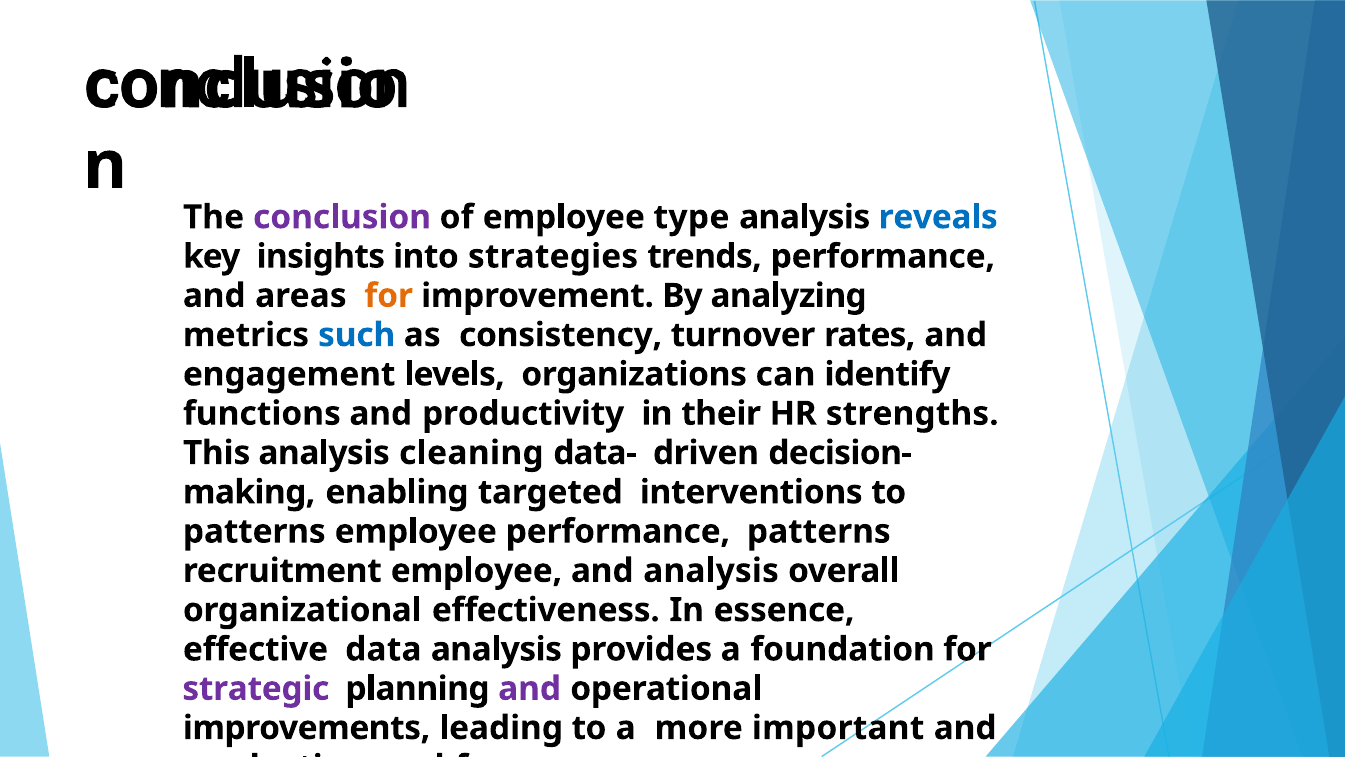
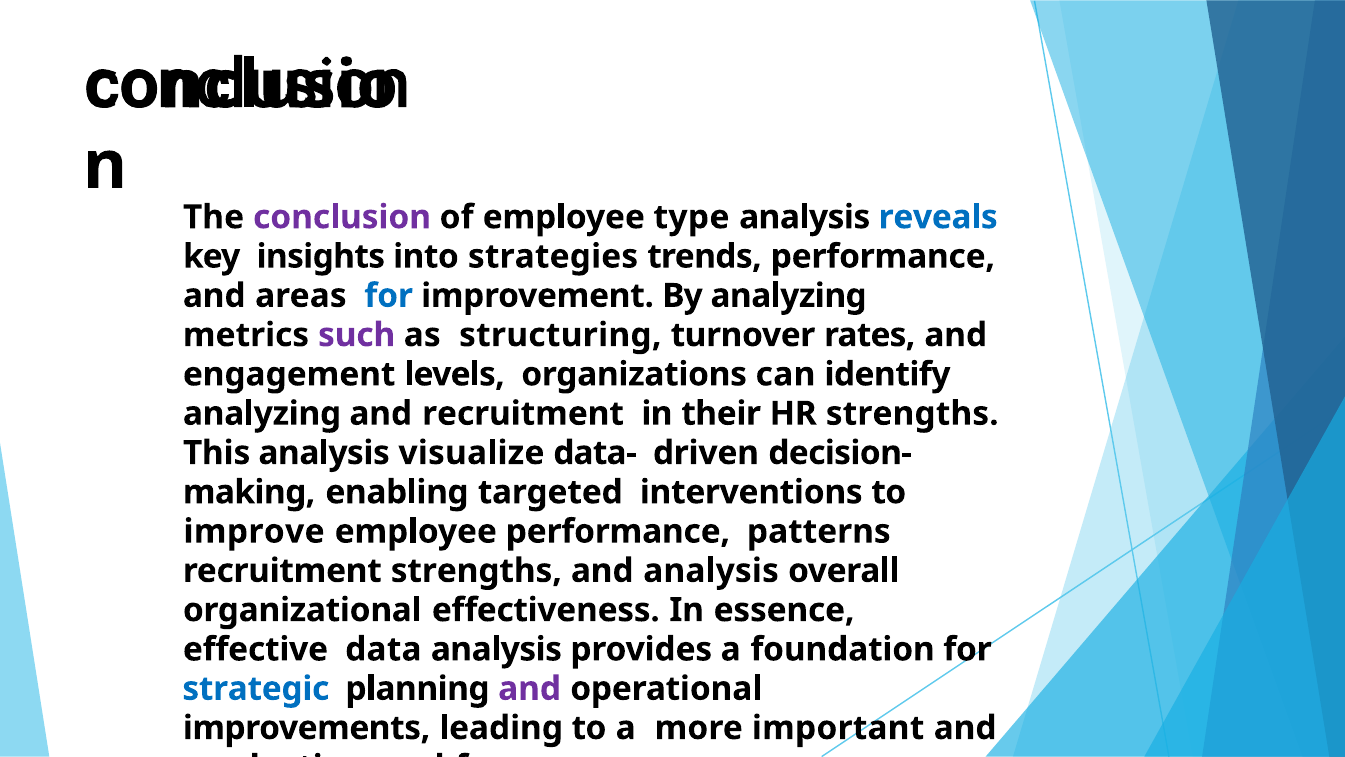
for colour: orange -> blue (389, 296)
such colour: blue -> purple (357, 335)
consistency: consistency -> structuring (560, 335)
functions: functions -> analyzing (262, 414)
and productivity: productivity -> recruitment (523, 414)
cleaning: cleaning -> visualize (471, 453)
patterns: patterns -> improve (254, 532)
recruitment employee: employee -> strengths (476, 571)
strategic colour: purple -> blue (256, 689)
